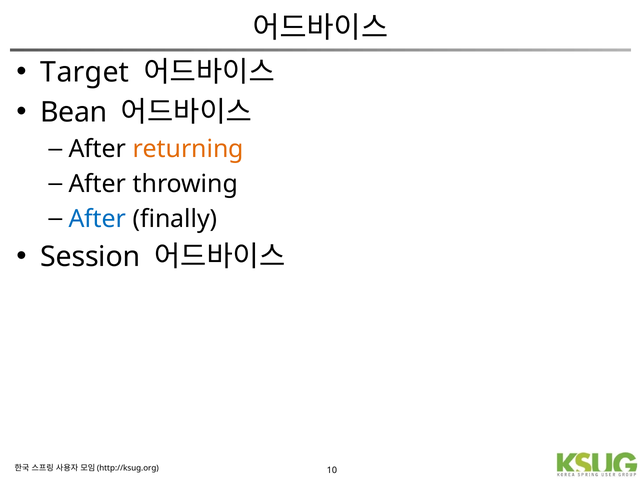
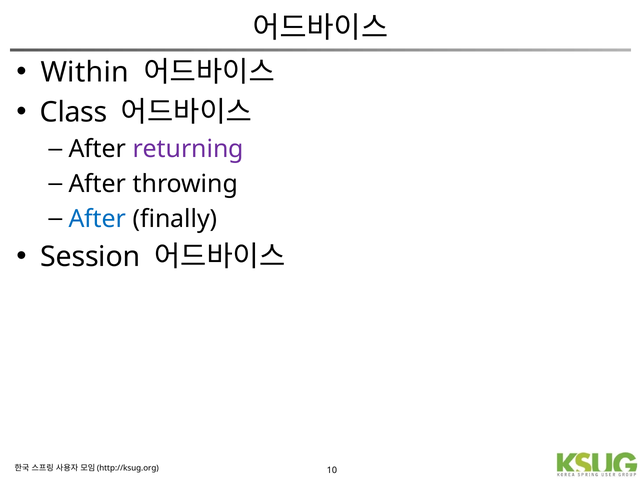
Target: Target -> Within (85, 72)
Bean: Bean -> Class (74, 112)
returning colour: orange -> purple (188, 149)
